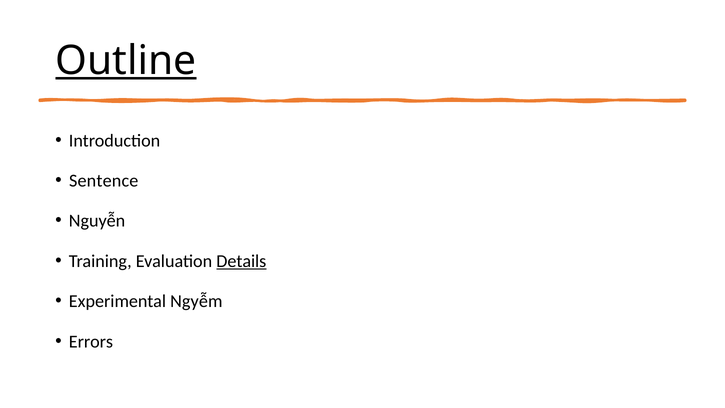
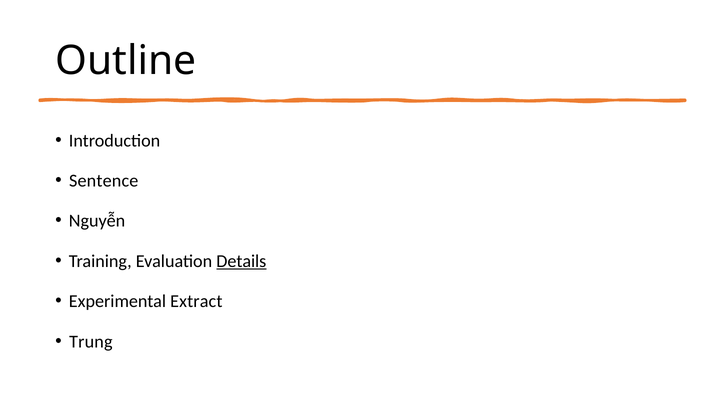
Outline underline: present -> none (126, 61)
Ngyễm: Ngyễm -> Extract (196, 301)
Errors: Errors -> Trung (91, 341)
